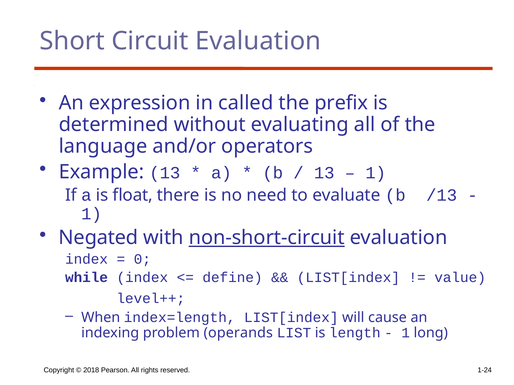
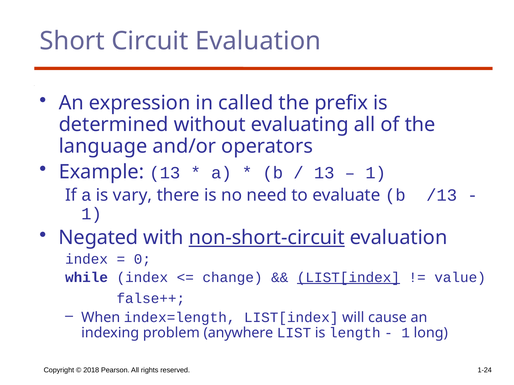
float: float -> vary (133, 195)
define: define -> change (233, 278)
LIST[index underline: none -> present (348, 278)
level++: level++ -> false++ (151, 299)
operands: operands -> anywhere (238, 333)
